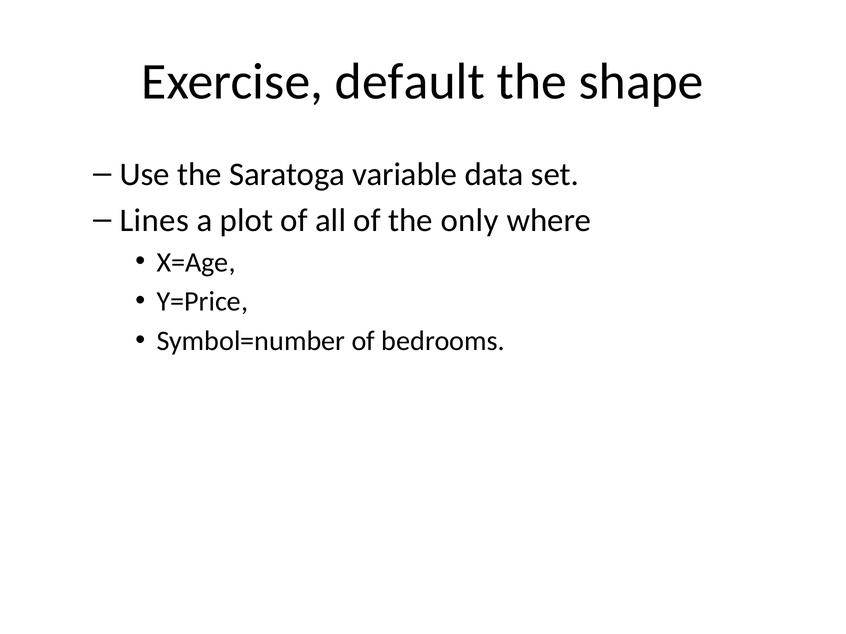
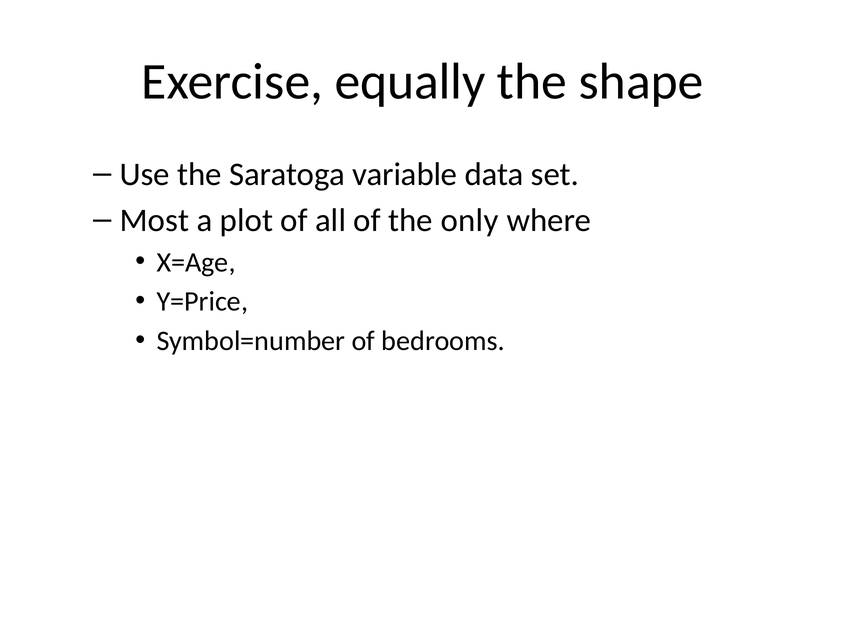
default: default -> equally (410, 82)
Lines: Lines -> Most (154, 220)
